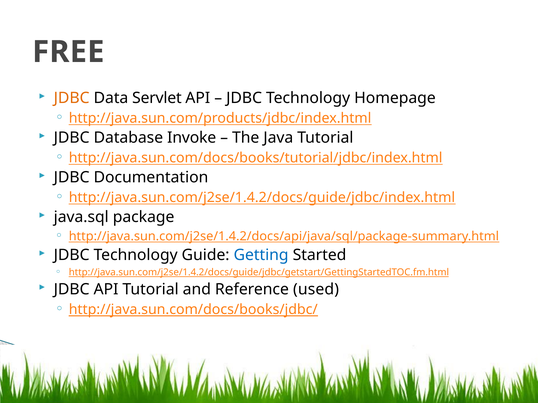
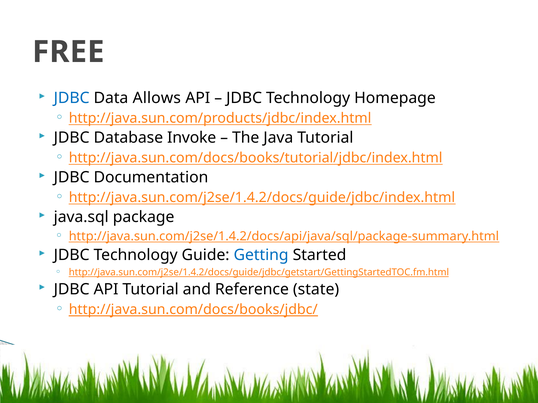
JDBC colour: orange -> blue (72, 98)
Servlet: Servlet -> Allows (157, 98)
used: used -> state (316, 290)
